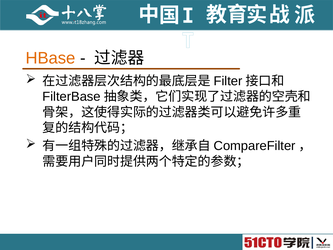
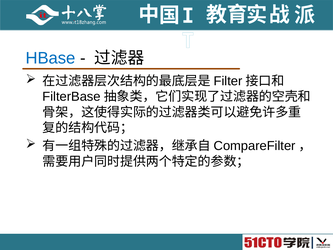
HBase colour: orange -> blue (51, 58)
